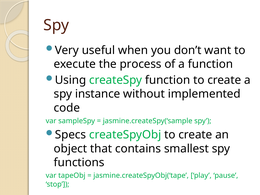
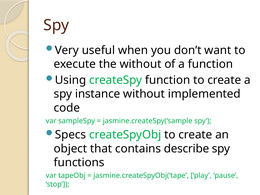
the process: process -> without (141, 64)
smallest: smallest -> describe (187, 149)
